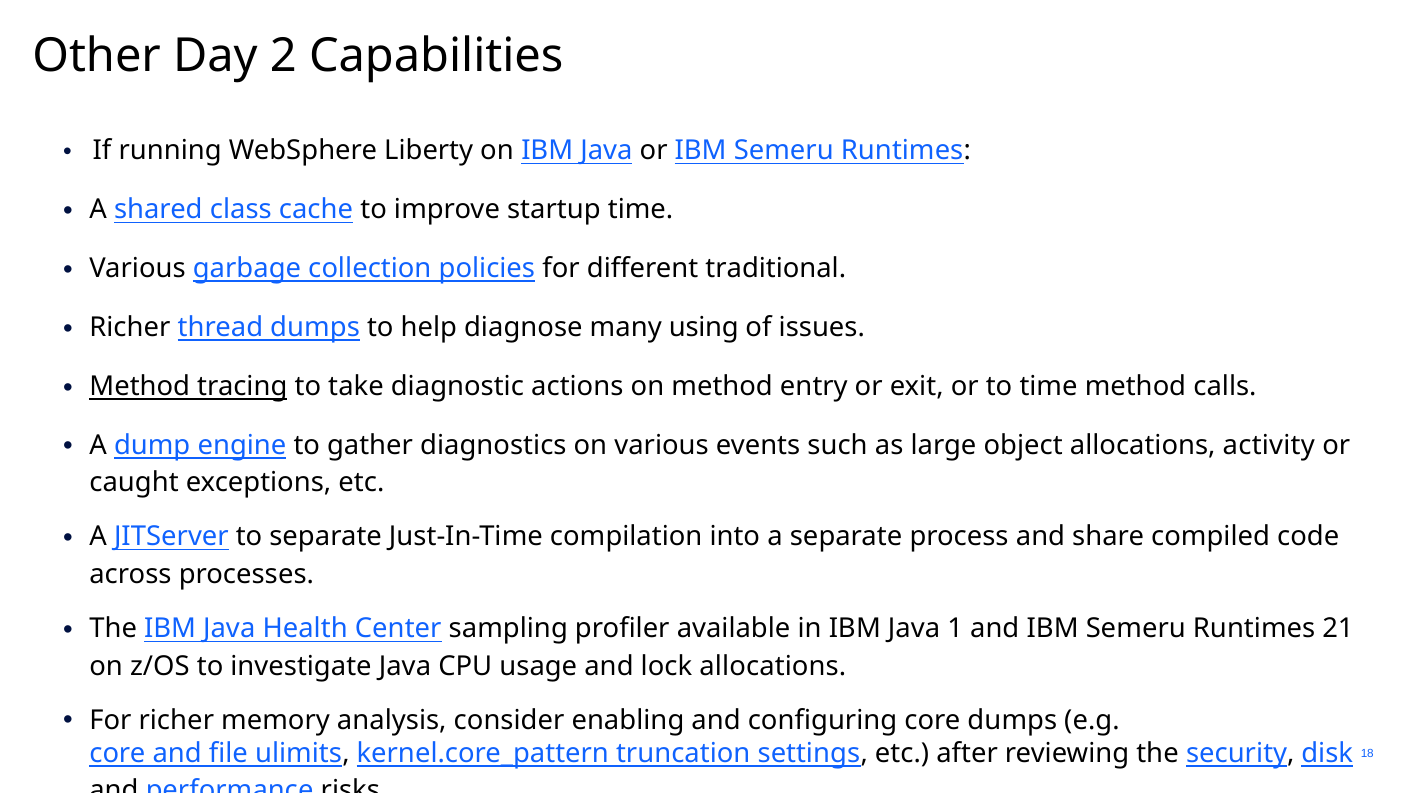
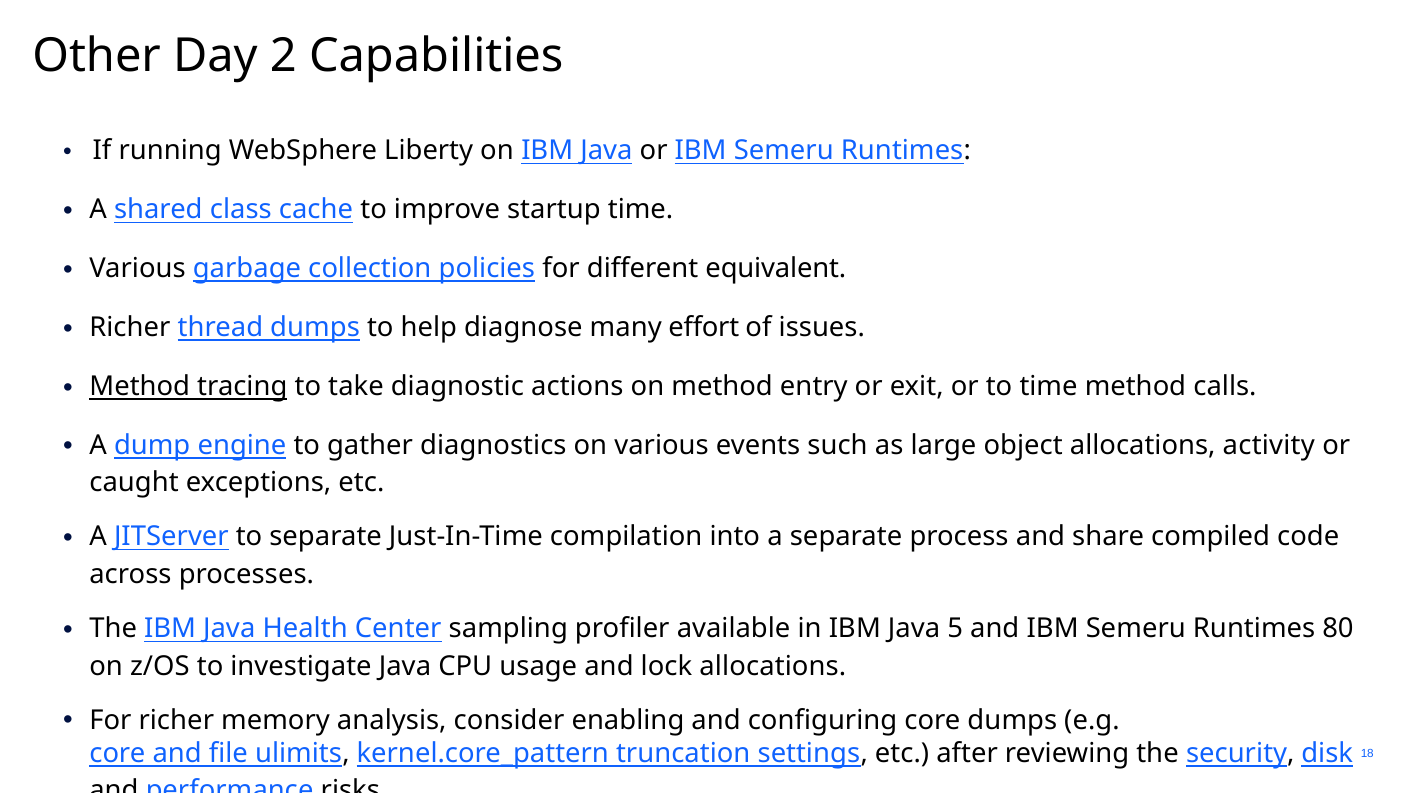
traditional: traditional -> equivalent (776, 268)
using: using -> effort (704, 327)
1: 1 -> 5 (955, 629)
21: 21 -> 80 (1338, 629)
